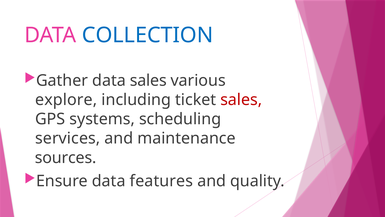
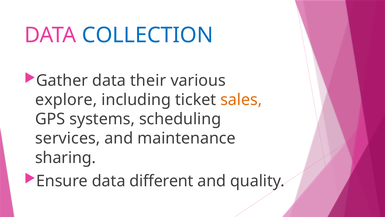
data sales: sales -> their (148, 80)
sales colour: red -> orange (241, 100)
sources: sources -> sharing (66, 157)
features: features -> different (161, 181)
